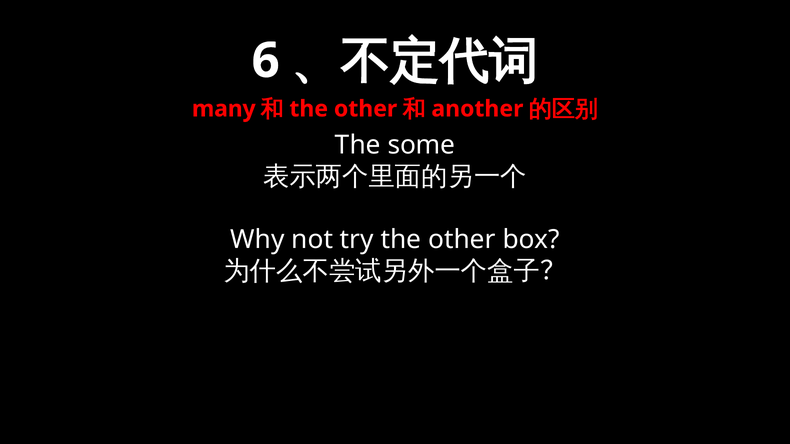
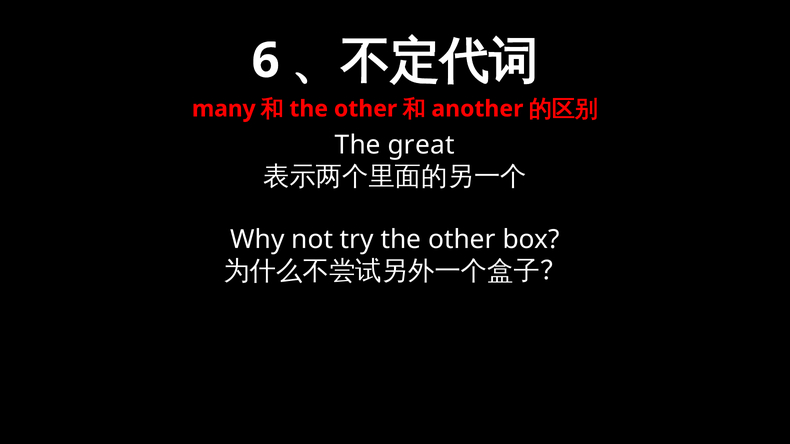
some: some -> great (421, 145)
